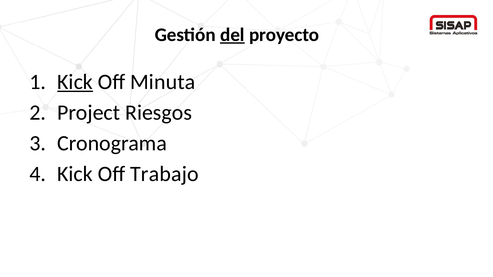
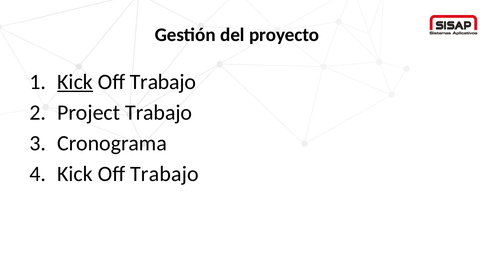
del underline: present -> none (232, 35)
Minuta: Minuta -> Trabajo (163, 82)
Project Riesgos: Riesgos -> Trabajo (159, 113)
